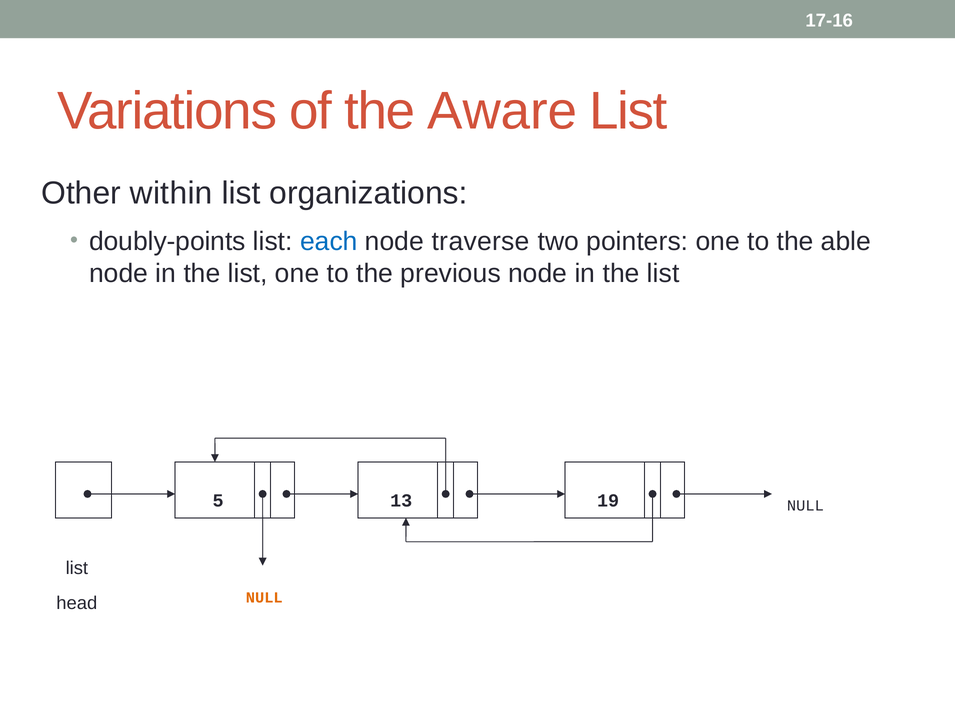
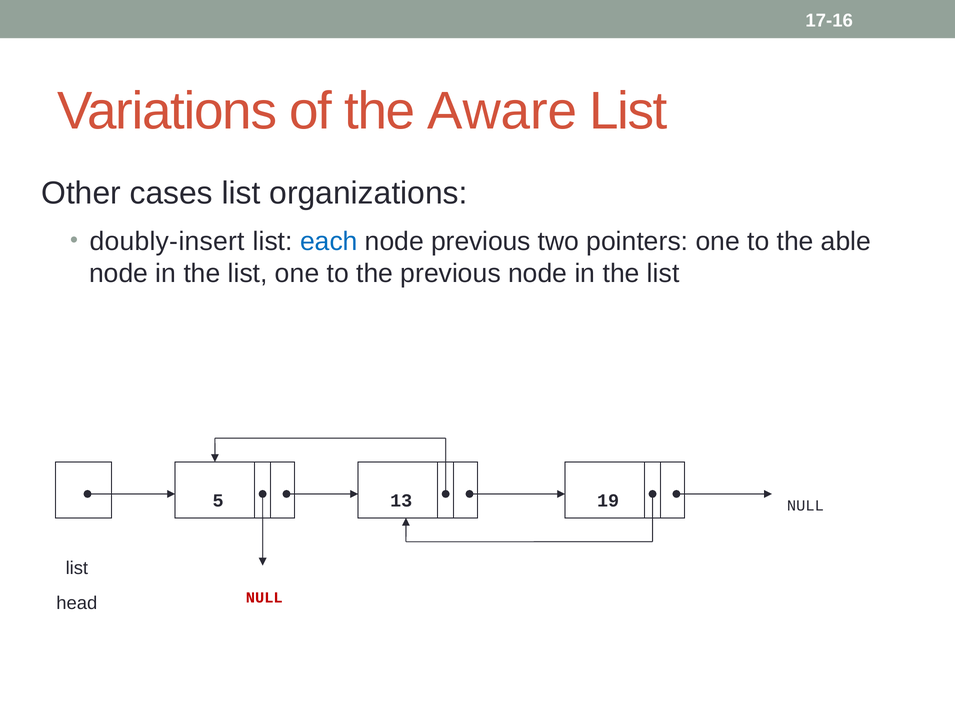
within: within -> cases (171, 193)
doubly-points: doubly-points -> doubly-insert (167, 241)
node traverse: traverse -> previous (481, 241)
NULL colour: orange -> red (264, 597)
